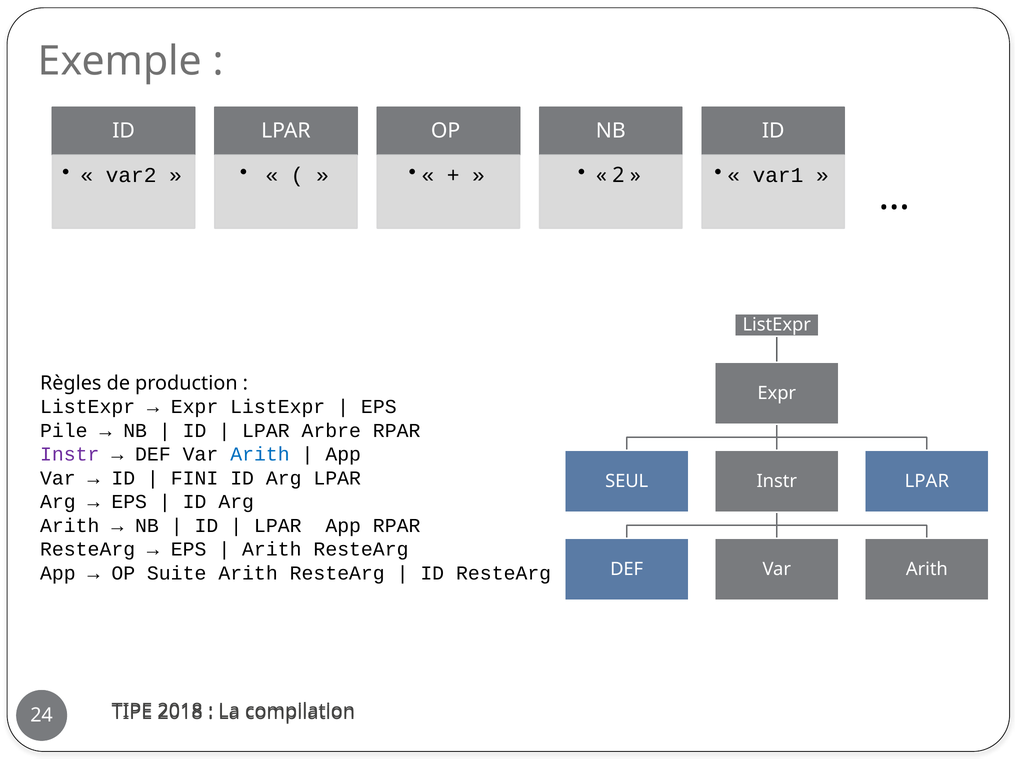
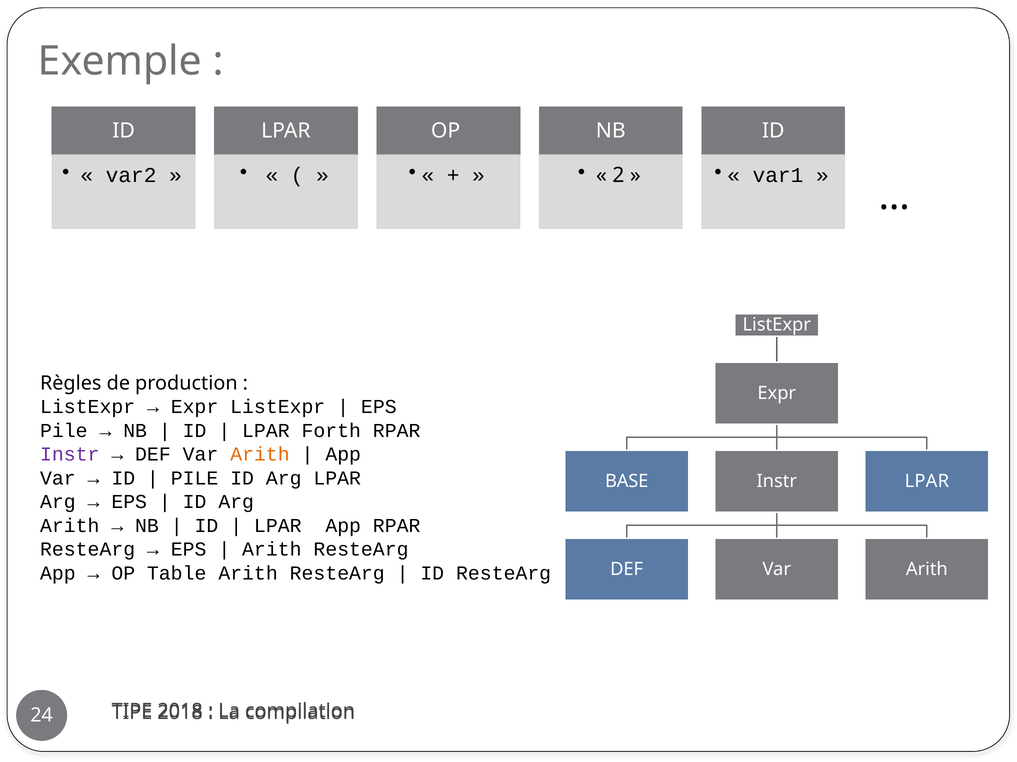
Arbre: Arbre -> Forth (331, 431)
Arith colour: blue -> orange (260, 455)
FINI: FINI -> PILE (195, 479)
SEUL: SEUL -> BASE (627, 482)
Suite: Suite -> Table (177, 574)
